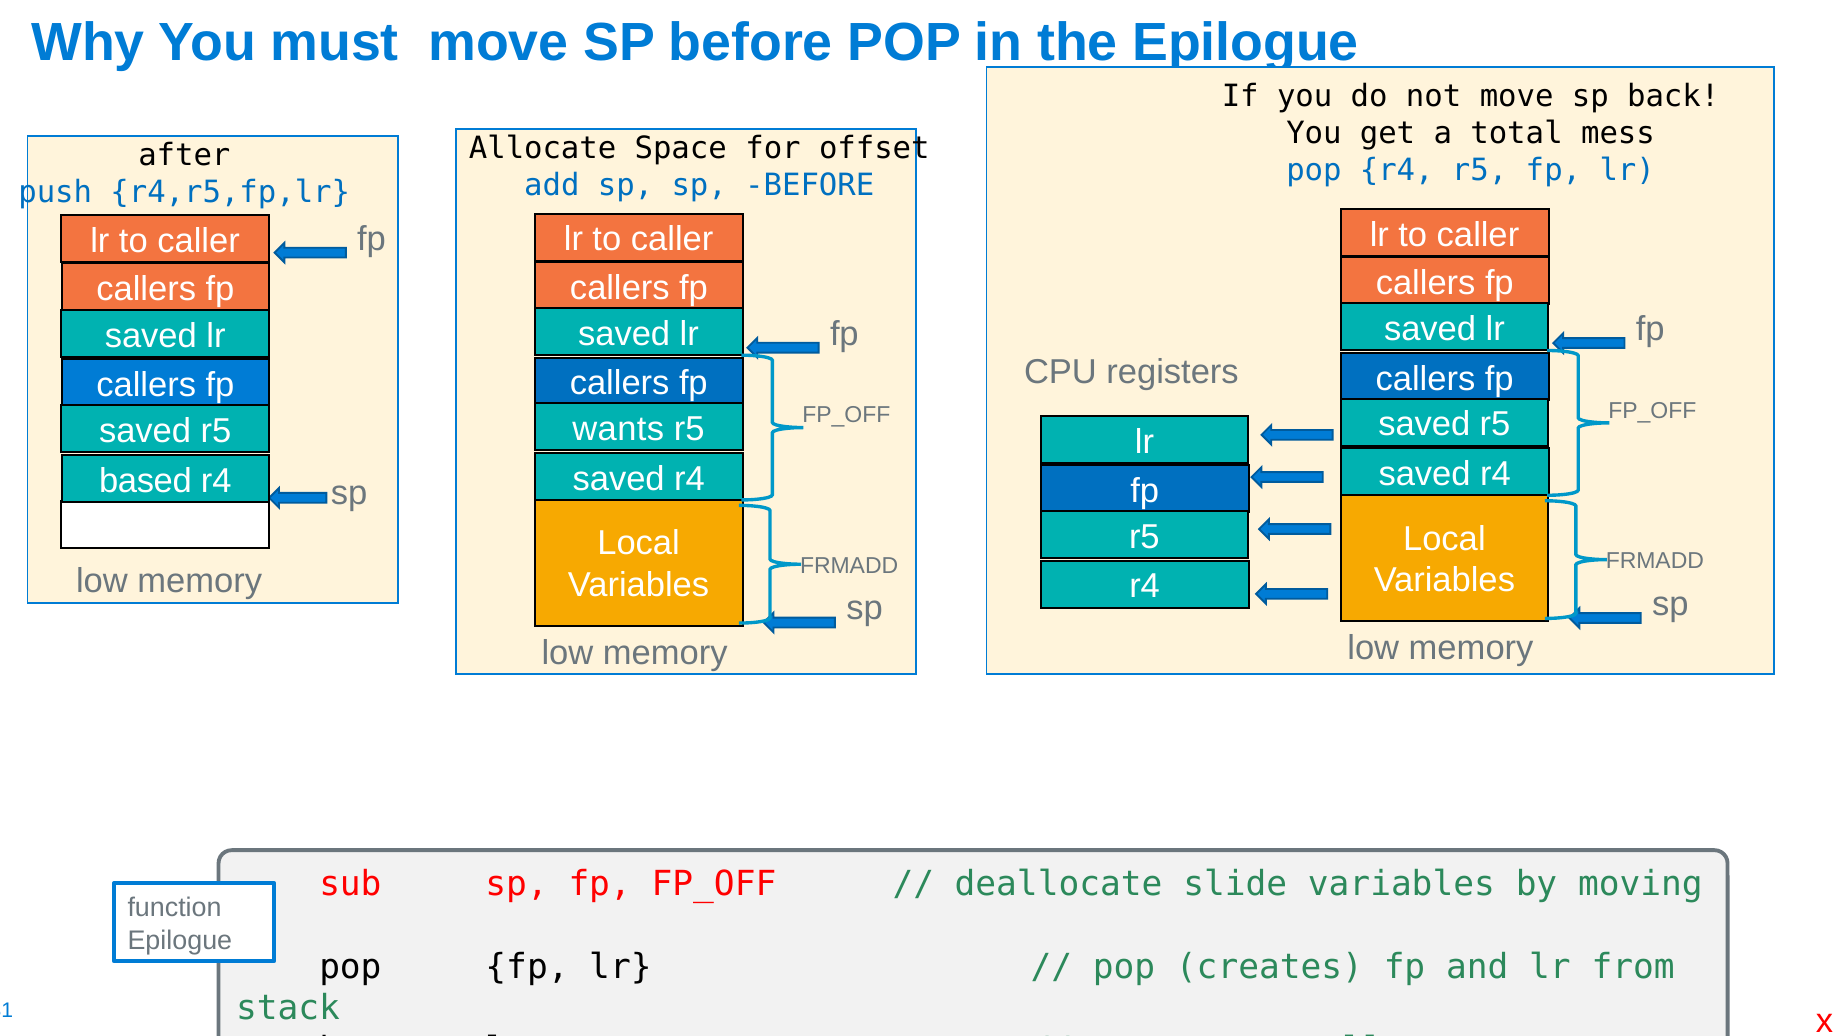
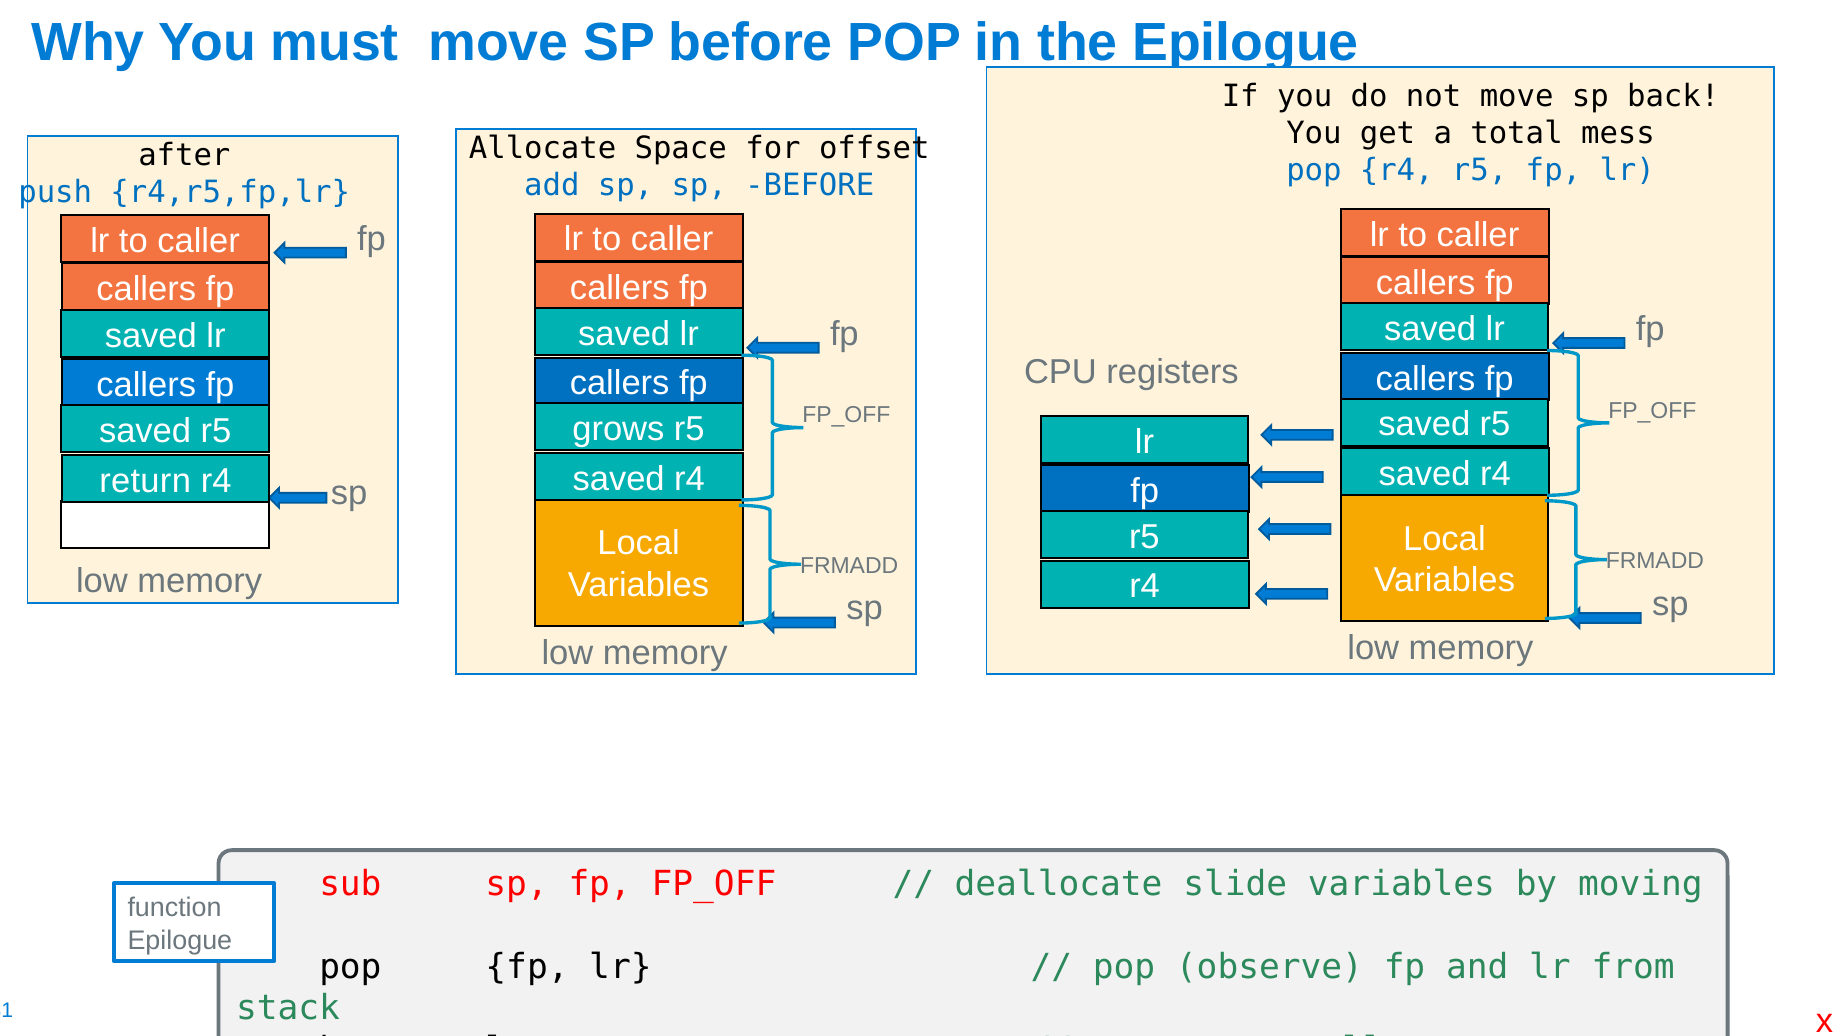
wants: wants -> grows (618, 429)
based: based -> return (145, 481)
creates: creates -> observe (1269, 967)
